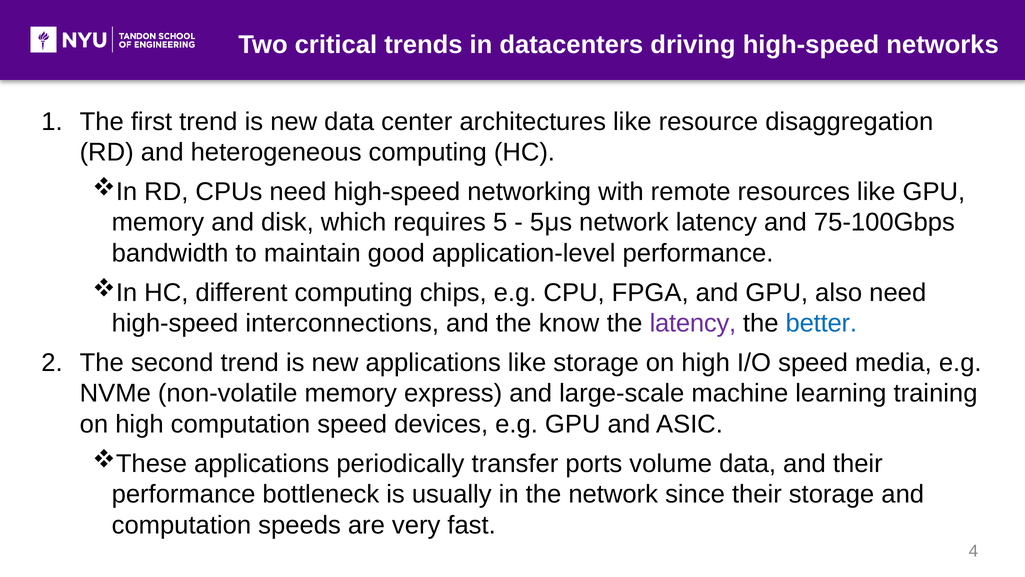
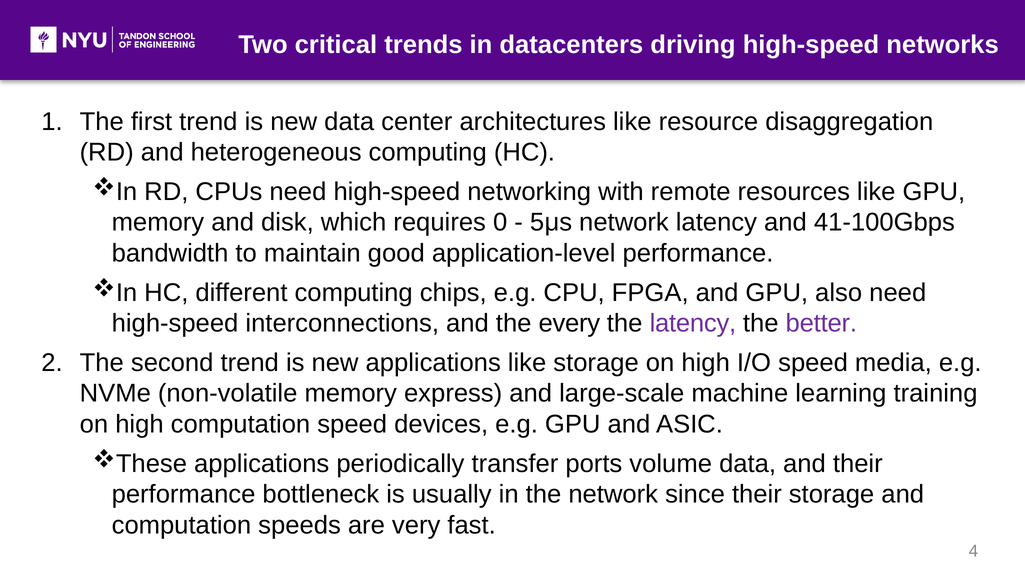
5: 5 -> 0 (500, 222)
75-100Gbps: 75-100Gbps -> 41-100Gbps (884, 222)
know: know -> every (569, 323)
better colour: blue -> purple (821, 323)
